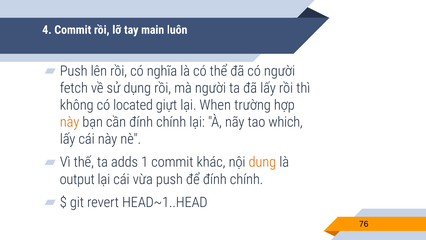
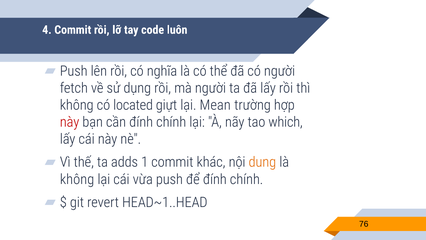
main: main -> code (153, 30)
When: When -> Mean (215, 105)
này colour: orange -> red (70, 122)
output: output -> không (77, 179)
